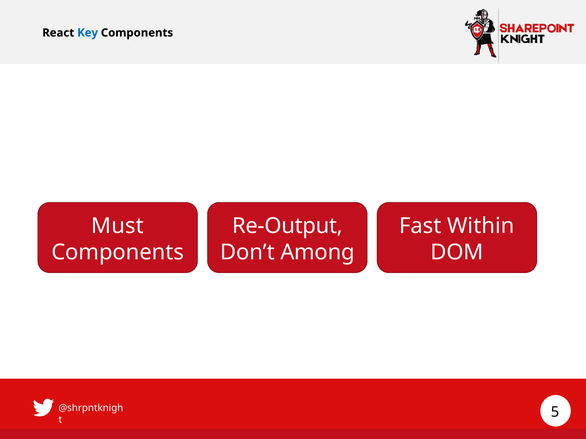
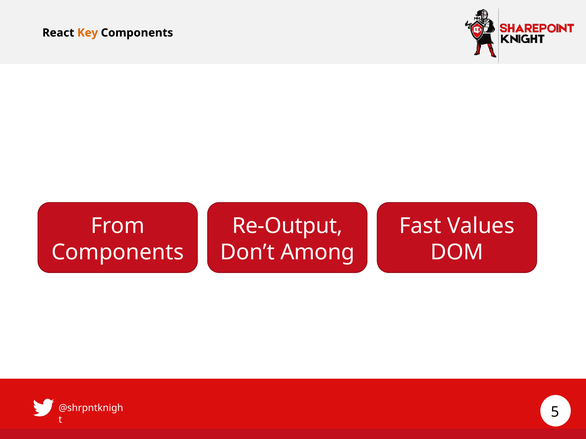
Key colour: blue -> orange (88, 33)
Must: Must -> From (118, 226)
Within: Within -> Values (481, 226)
